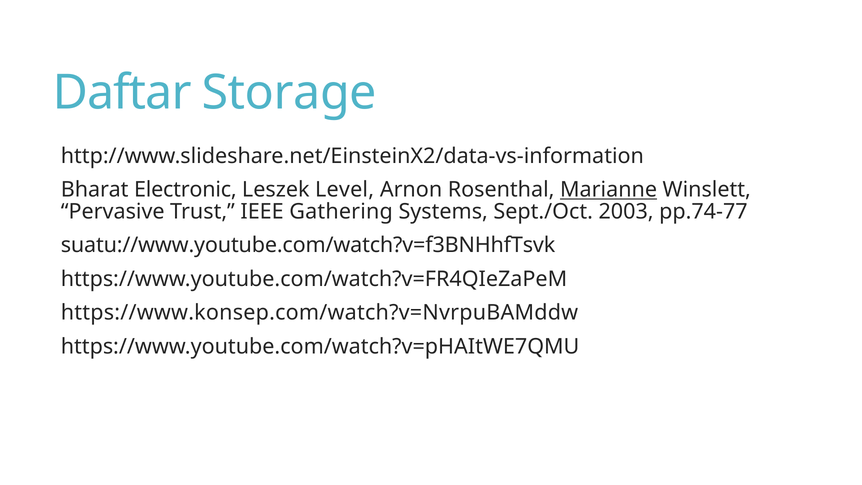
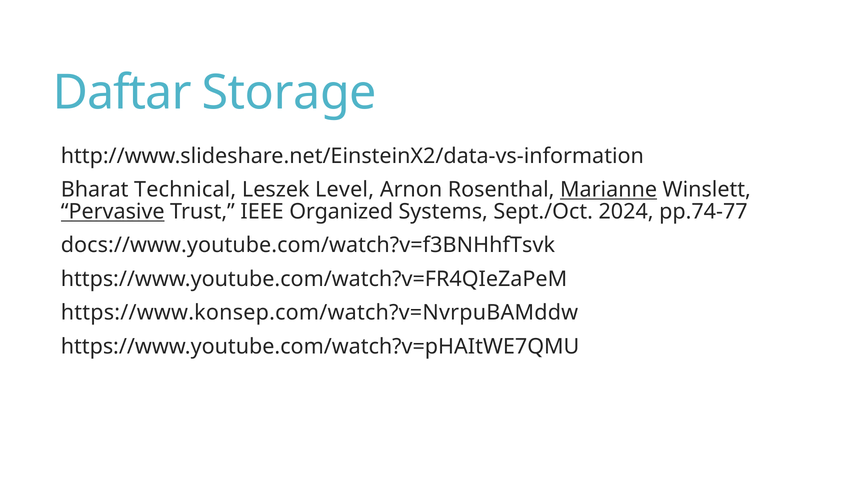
Electronic: Electronic -> Technical (185, 190)
Pervasive underline: none -> present (113, 212)
Gathering: Gathering -> Organized (341, 212)
2003: 2003 -> 2024 (626, 212)
suatu://www.youtube.com/watch?v=f3BNHhfTsvk: suatu://www.youtube.com/watch?v=f3BNHhfTsvk -> docs://www.youtube.com/watch?v=f3BNHhfTsvk (308, 245)
